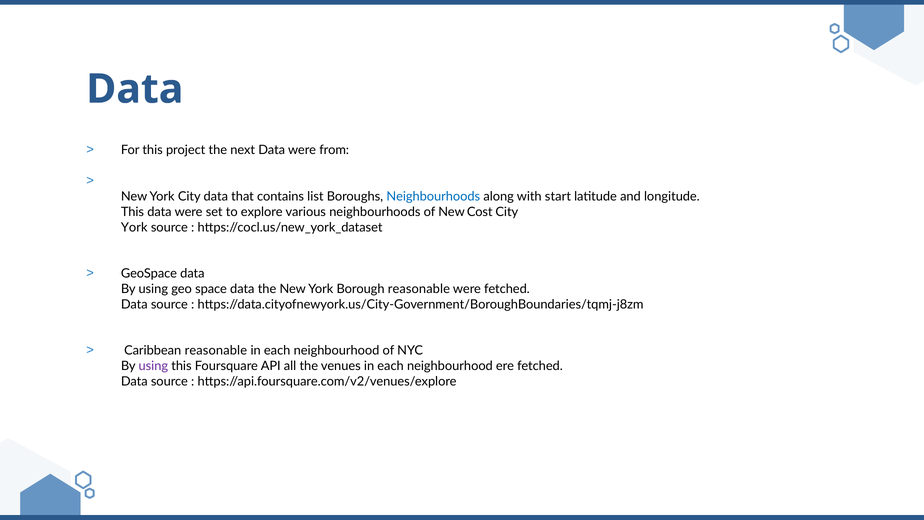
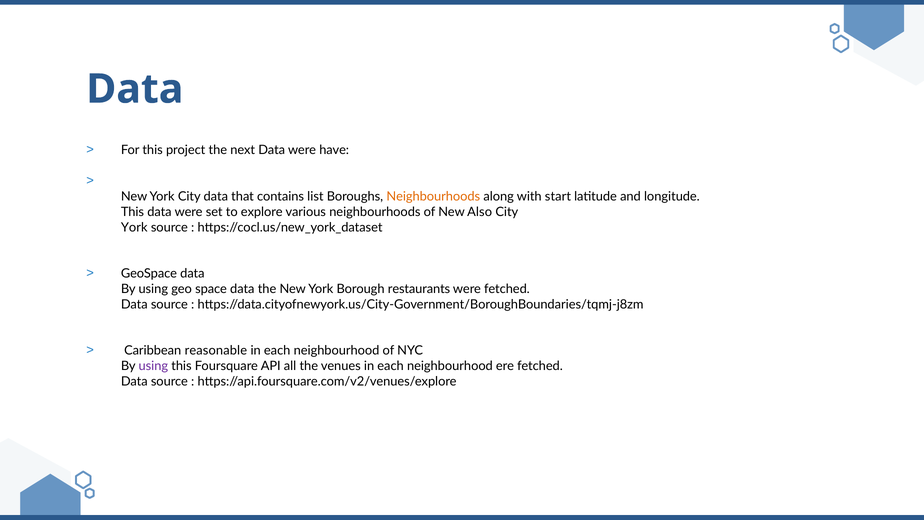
from: from -> have (334, 150)
Neighbourhoods colour: blue -> orange (433, 196)
Cost: Cost -> Also (480, 212)
Borough reasonable: reasonable -> restaurants (419, 289)
